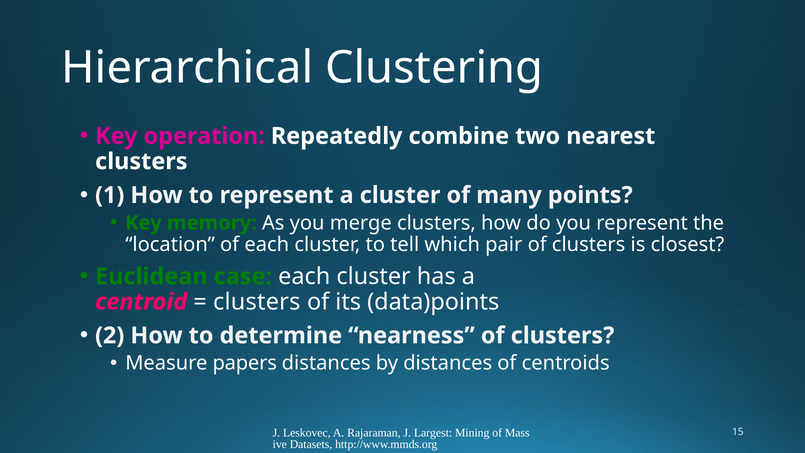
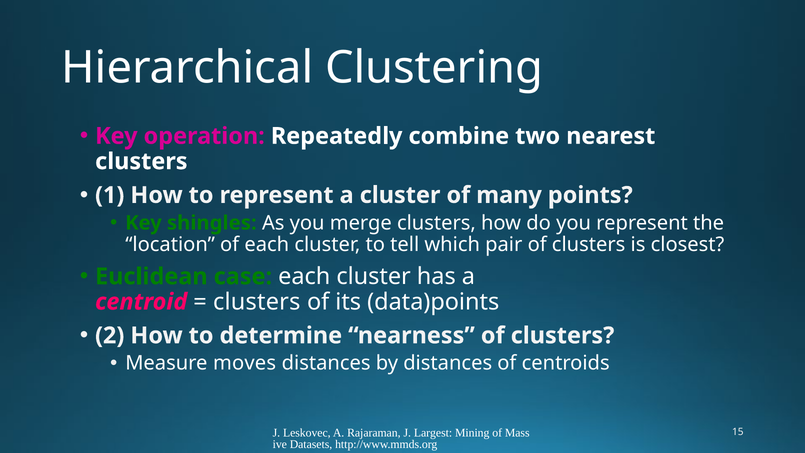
memory: memory -> shingles (212, 223)
papers: papers -> moves (245, 363)
